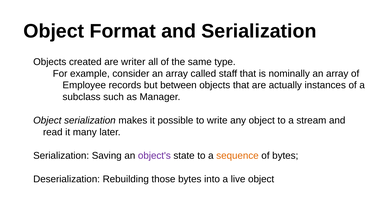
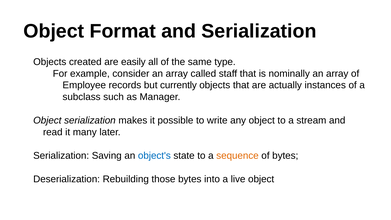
writer: writer -> easily (133, 62)
between: between -> currently (178, 85)
object's colour: purple -> blue (154, 156)
